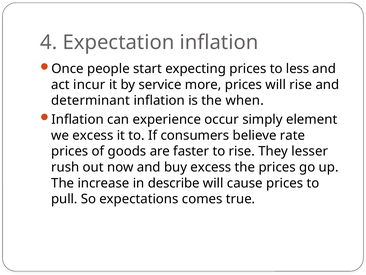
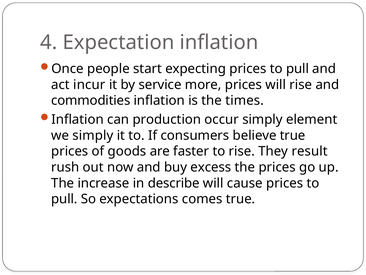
expecting prices to less: less -> pull (298, 69)
determinant: determinant -> commodities (91, 100)
when: when -> times (245, 100)
experience: experience -> production (167, 119)
we excess: excess -> simply (93, 135)
believe rate: rate -> true (293, 135)
lesser: lesser -> result (310, 151)
